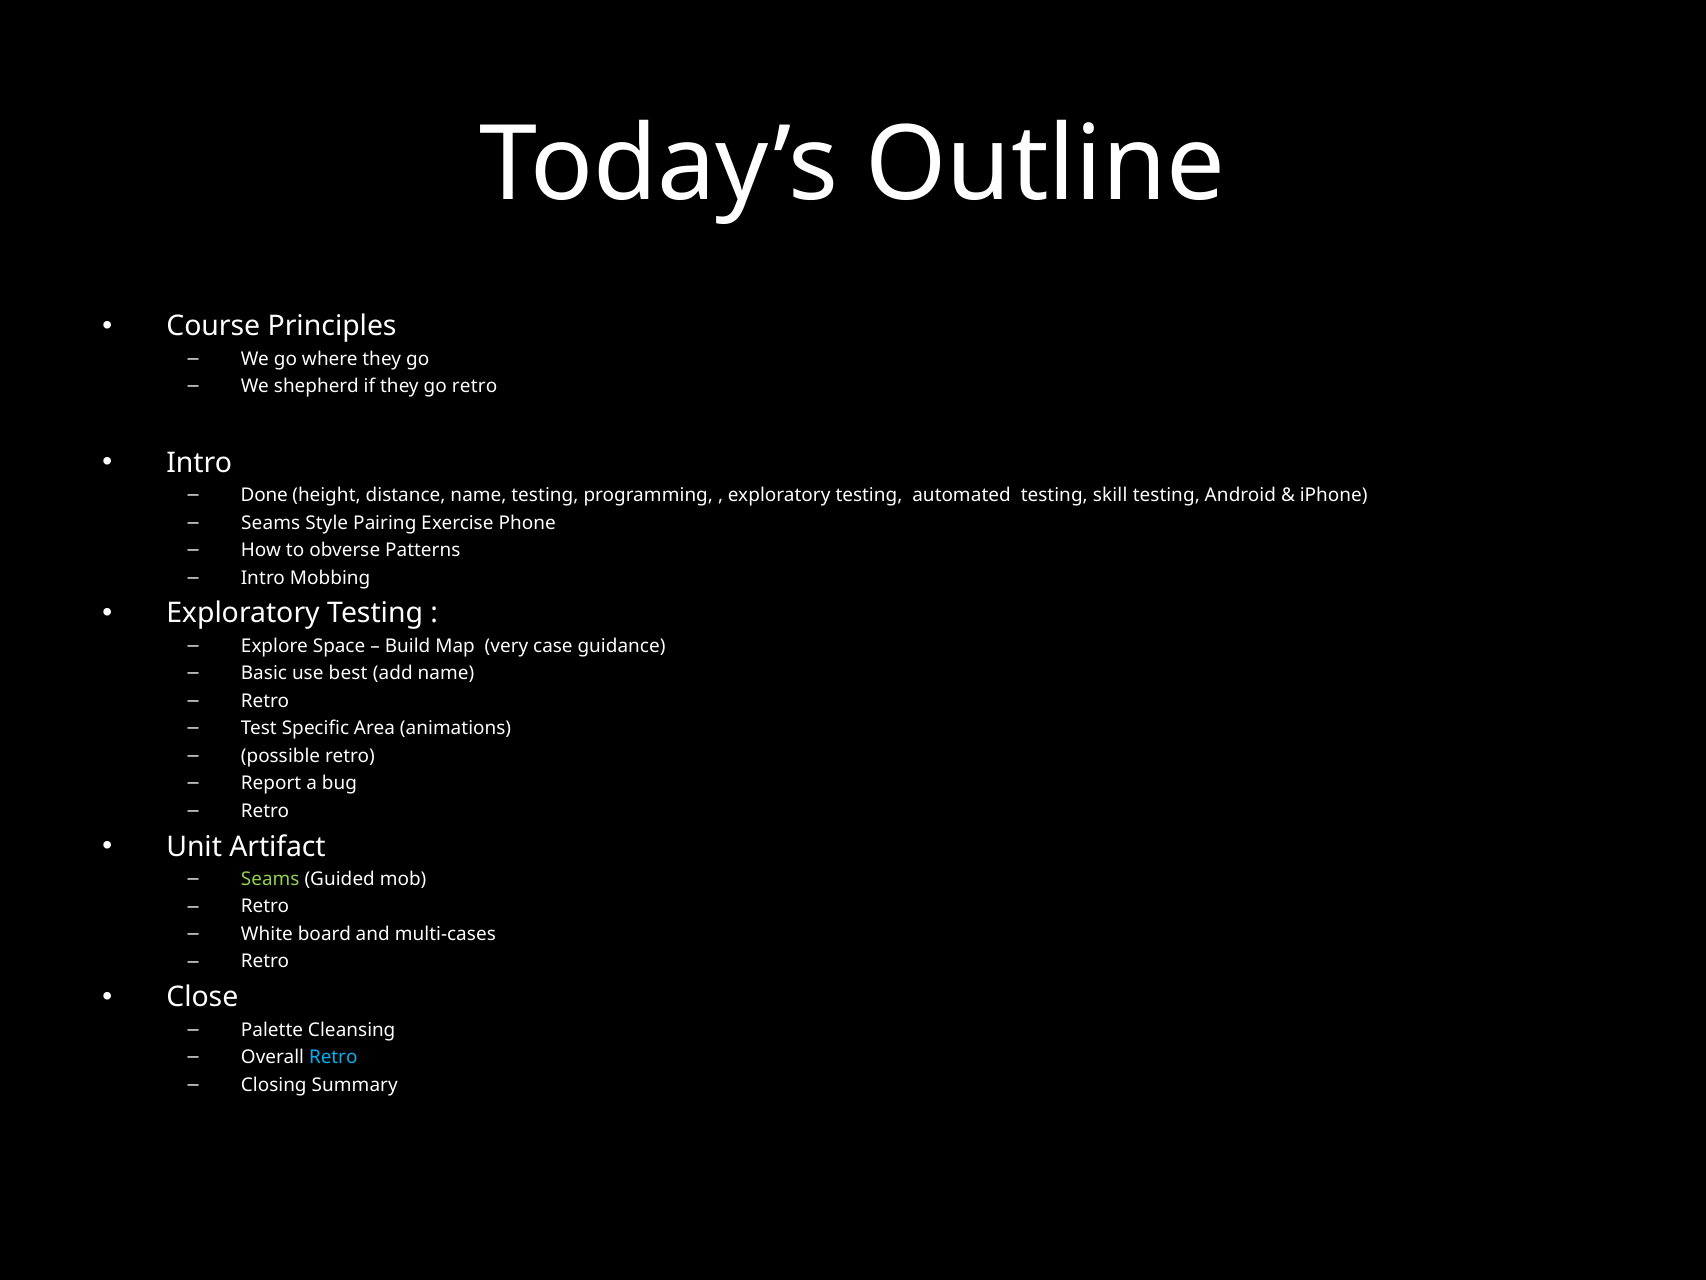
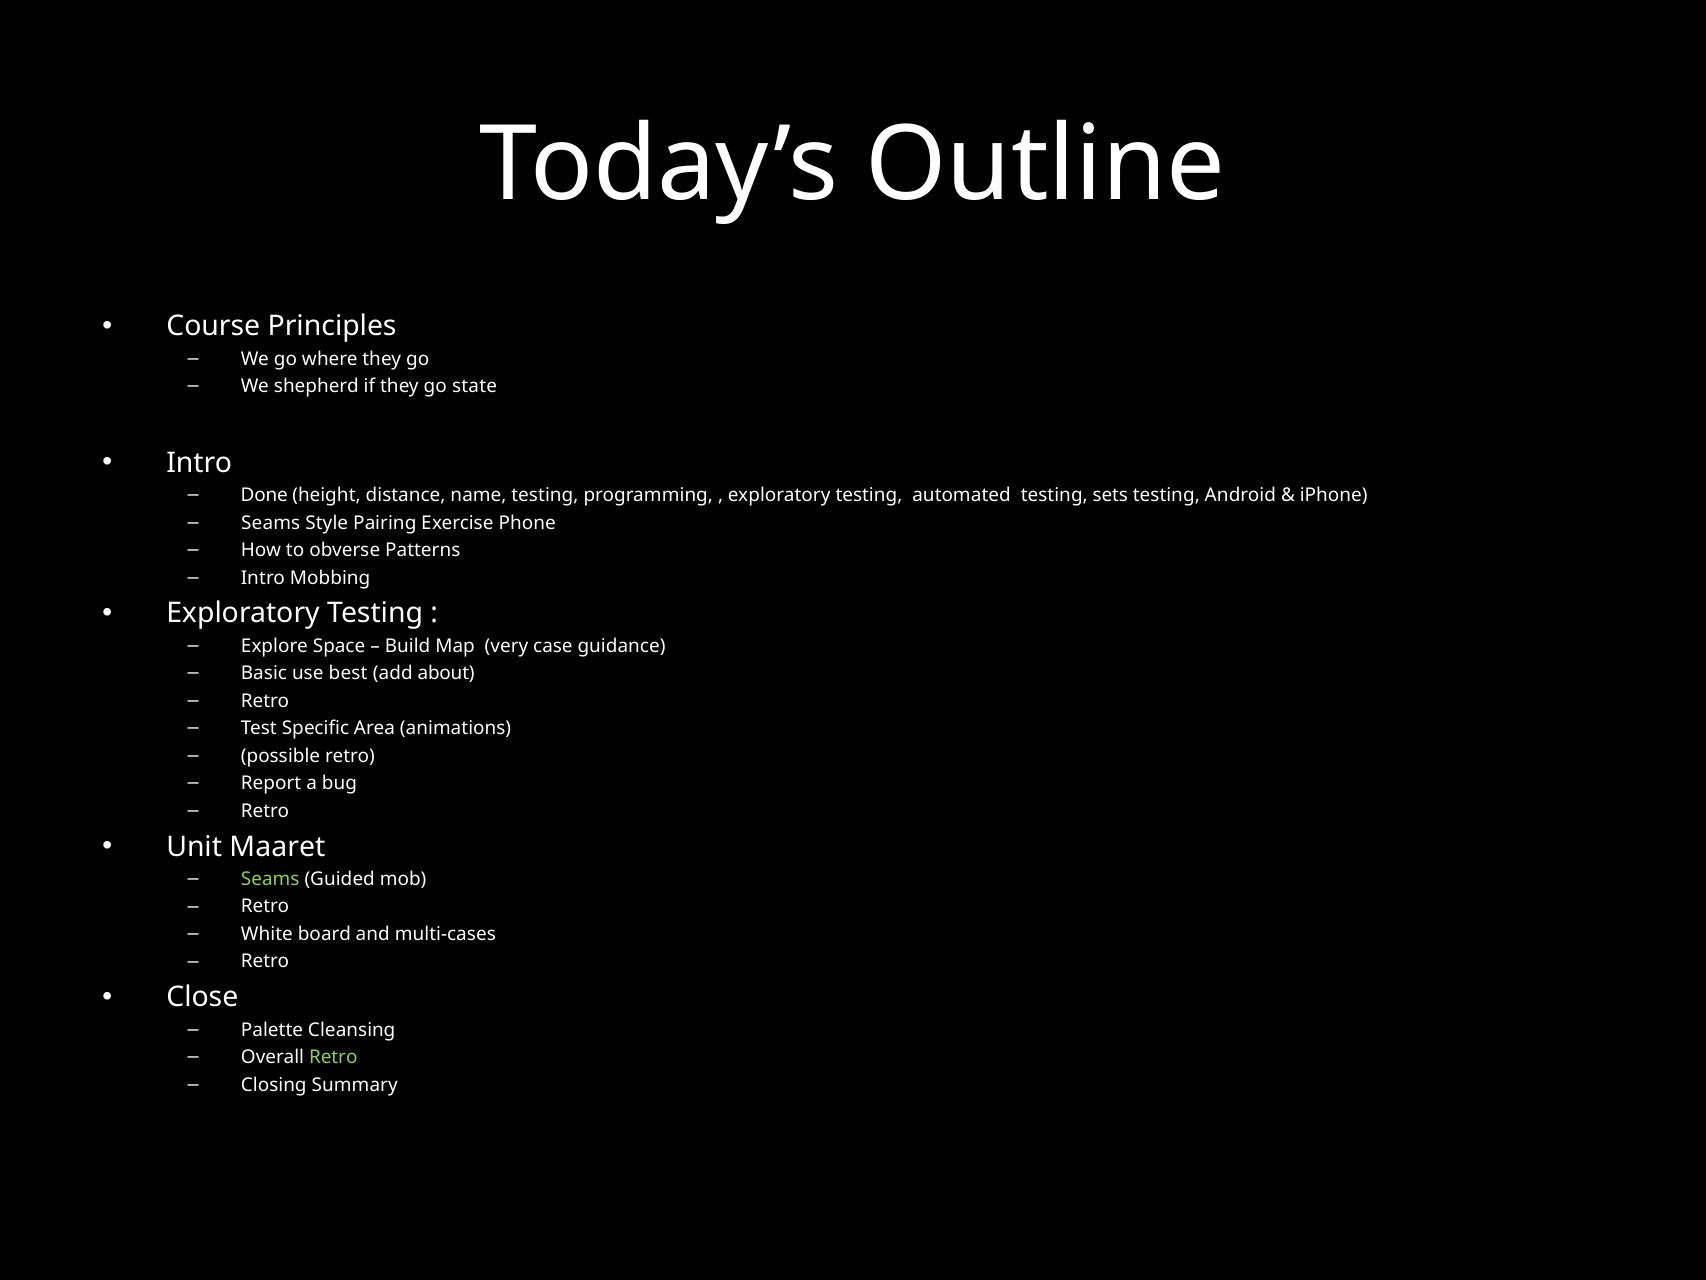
go retro: retro -> state (475, 386)
skill: skill -> sets (1110, 495)
add name: name -> about (446, 673)
Artifact: Artifact -> Maaret (277, 846)
Retro colour: light blue -> light green (333, 1057)
